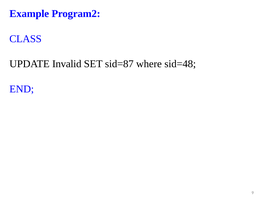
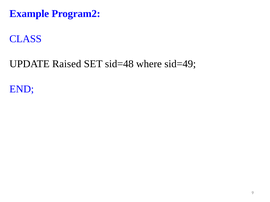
Invalid: Invalid -> Raised (67, 64)
sid=87: sid=87 -> sid=48 (119, 64)
sid=48: sid=48 -> sid=49 (180, 64)
